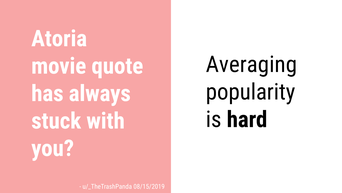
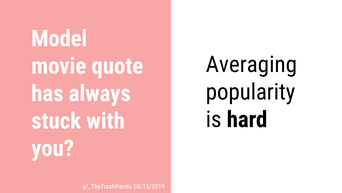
Atoria: Atoria -> Model (59, 39)
